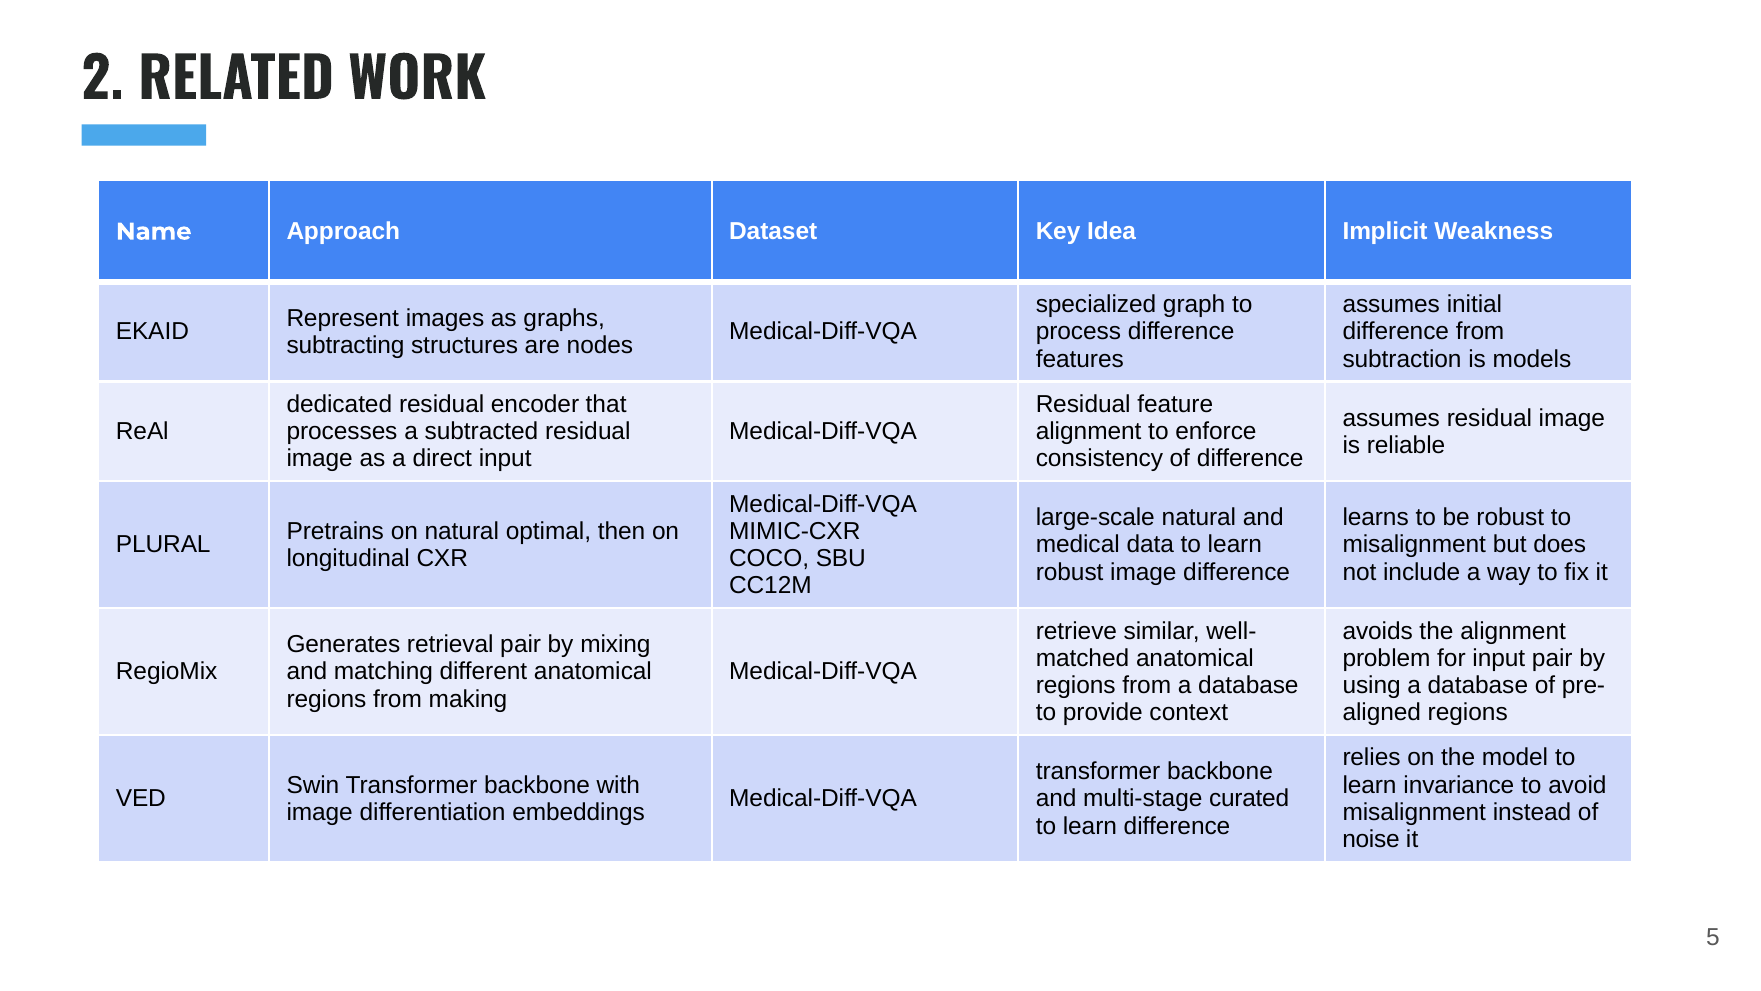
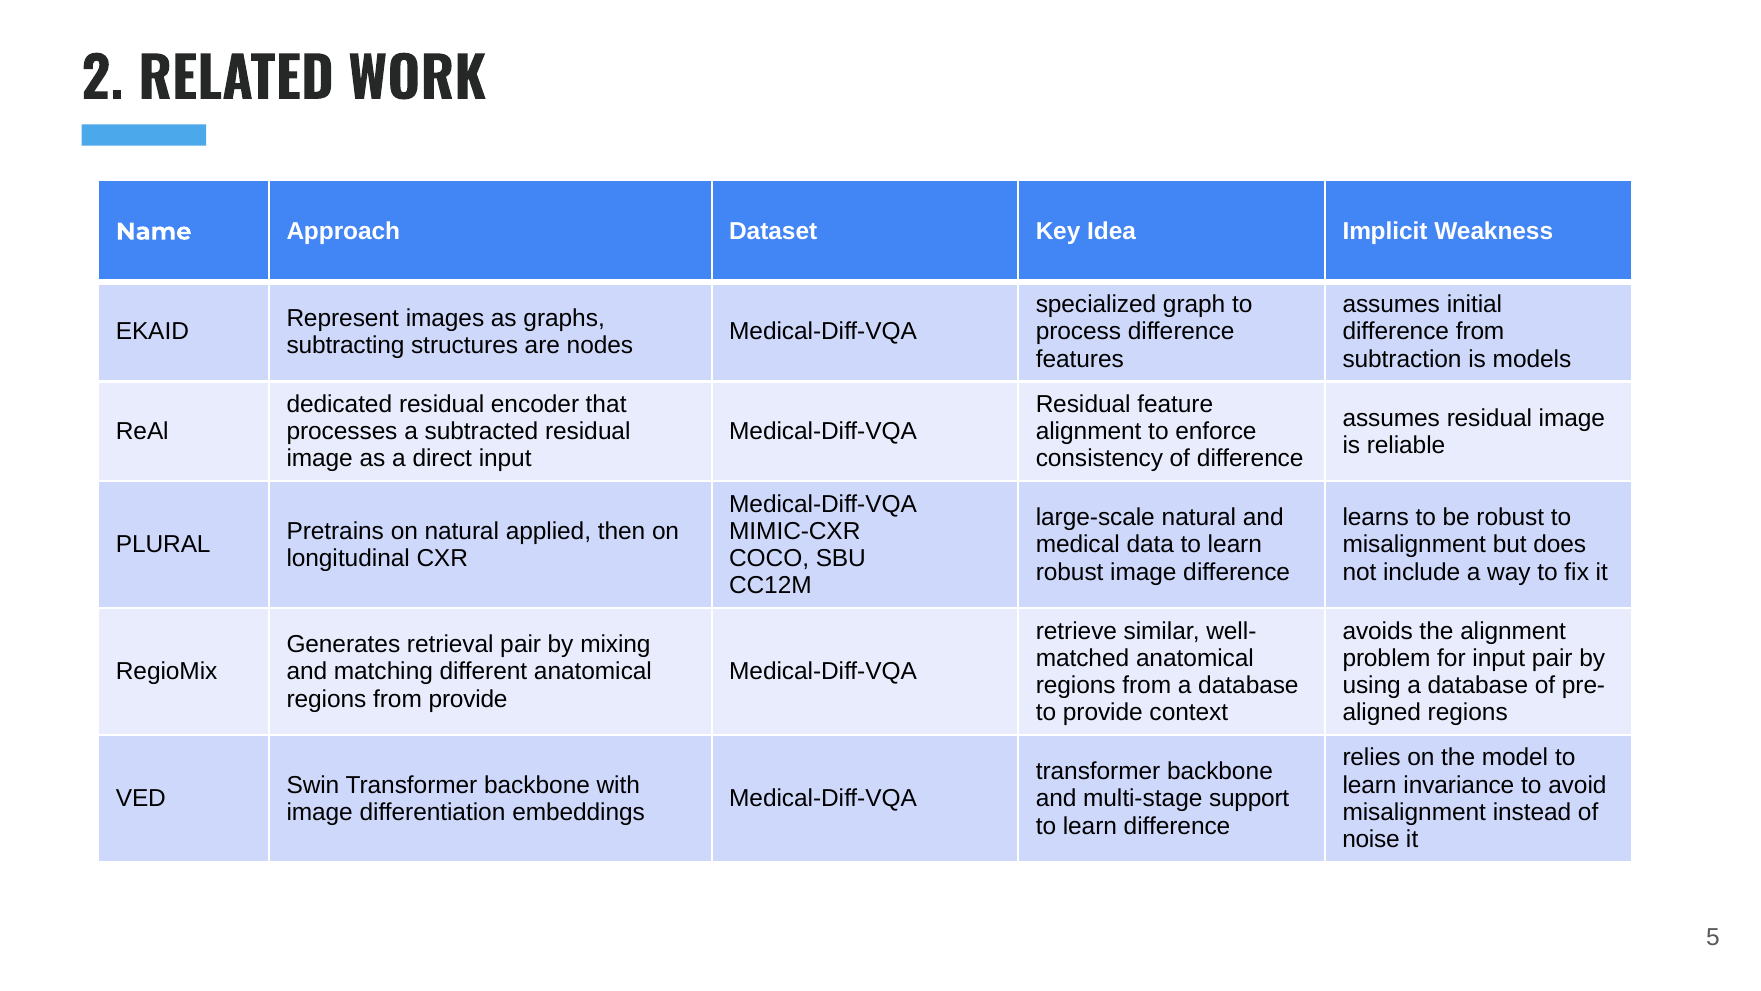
optimal: optimal -> applied (548, 531)
from making: making -> provide (468, 699)
curated: curated -> support (1249, 799)
